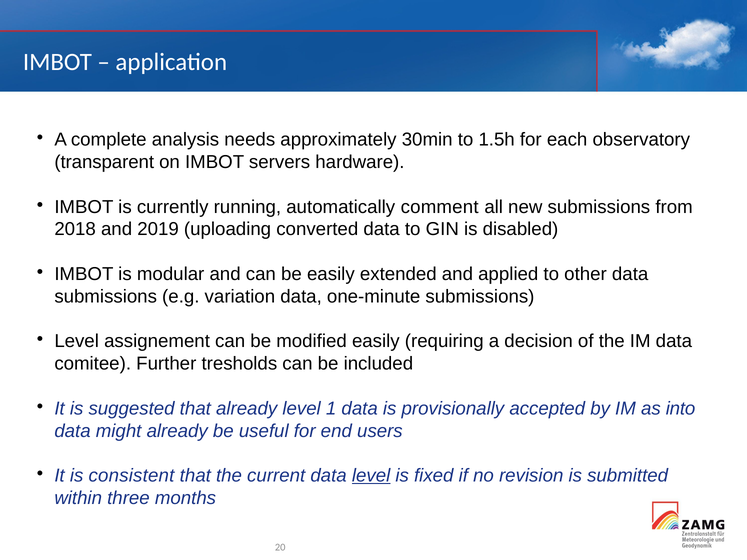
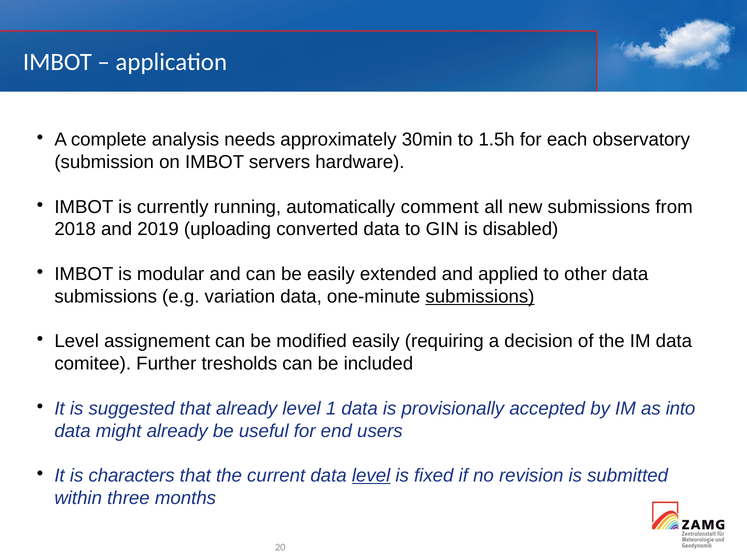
transparent: transparent -> submission (104, 162)
submissions underline: none -> present (480, 297)
consistent: consistent -> characters (132, 476)
